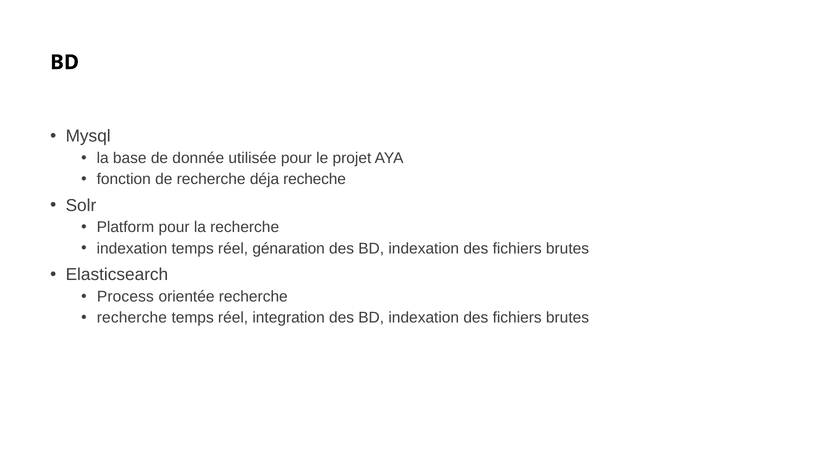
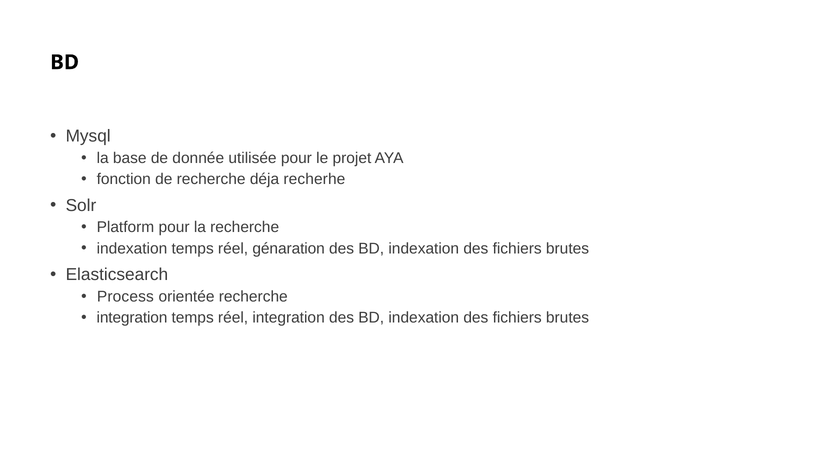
recheche: recheche -> recherhe (314, 179)
recherche: recherche -> integration (132, 318)
